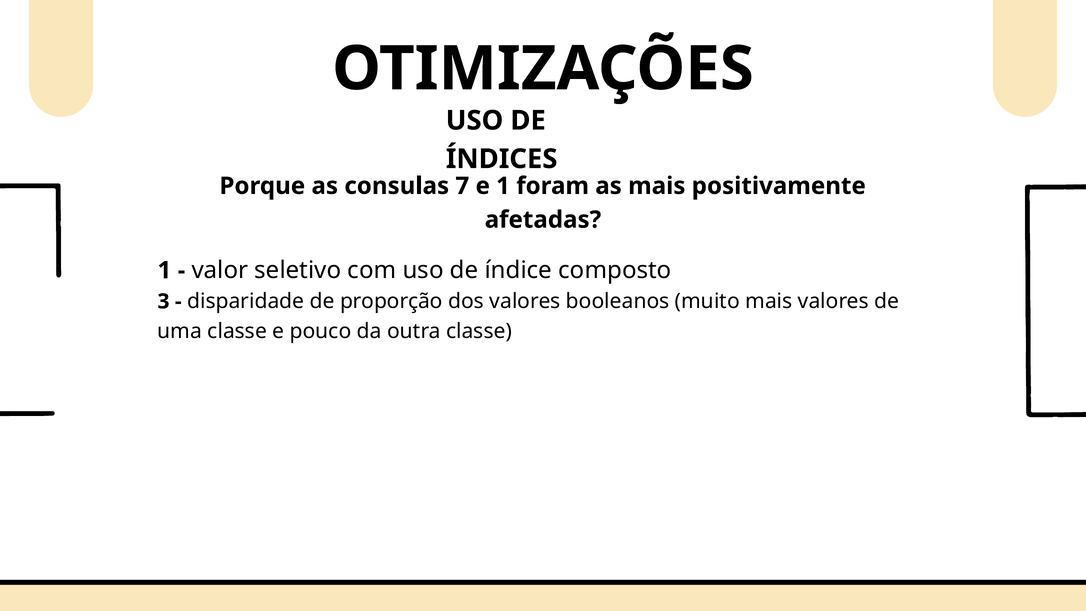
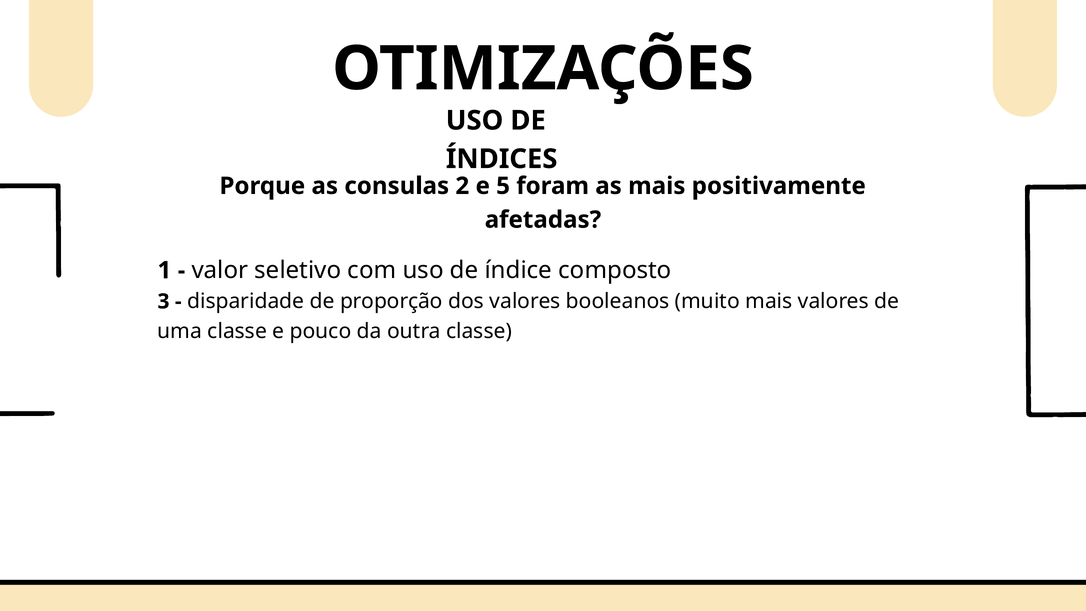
7: 7 -> 2 (462, 186)
e 1: 1 -> 5 (503, 186)
